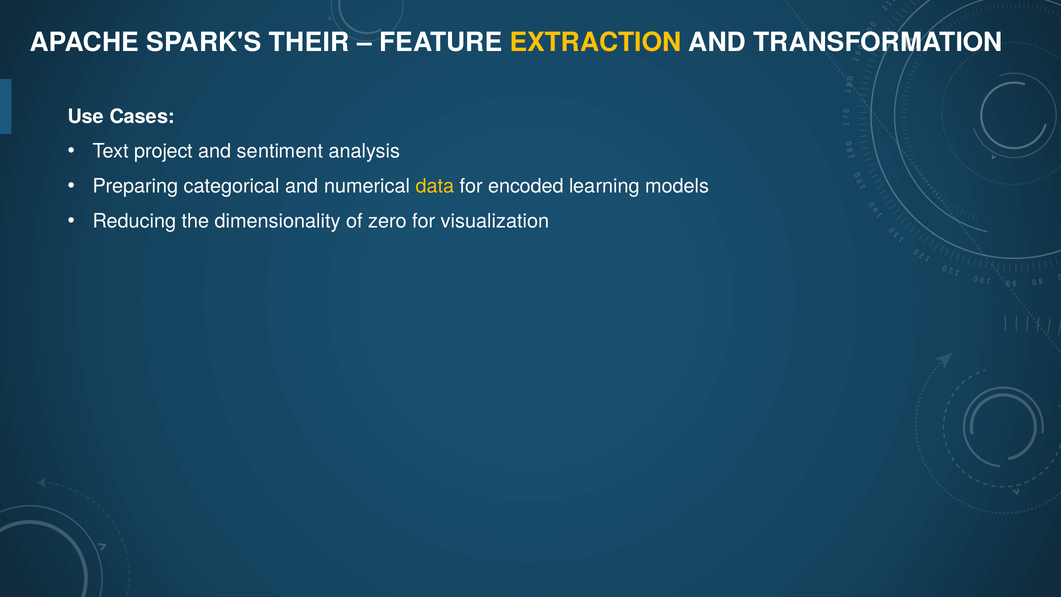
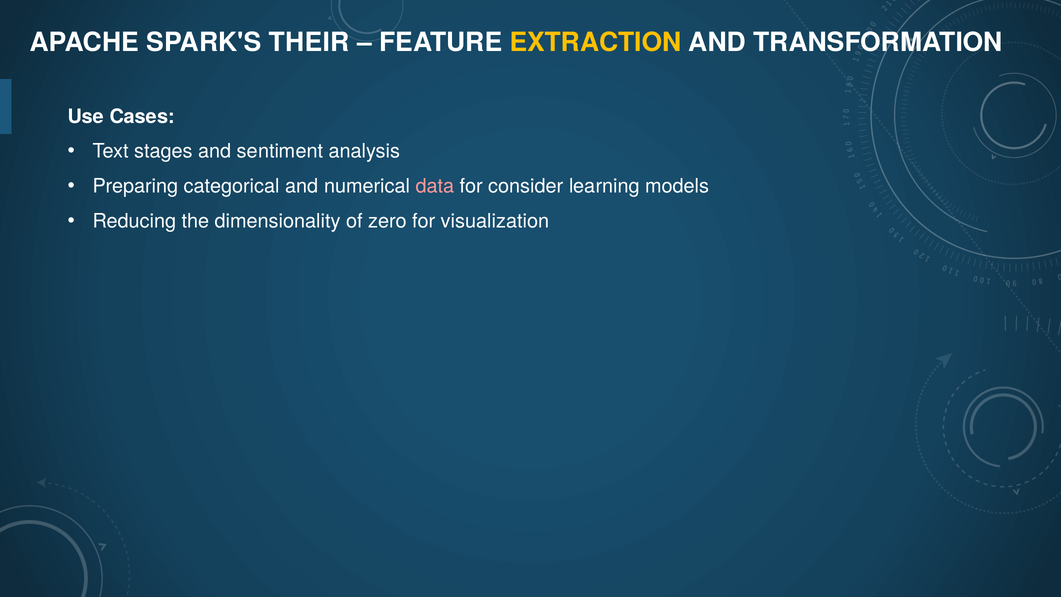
project: project -> stages (164, 151)
data colour: yellow -> pink (435, 186)
encoded: encoded -> consider (526, 186)
